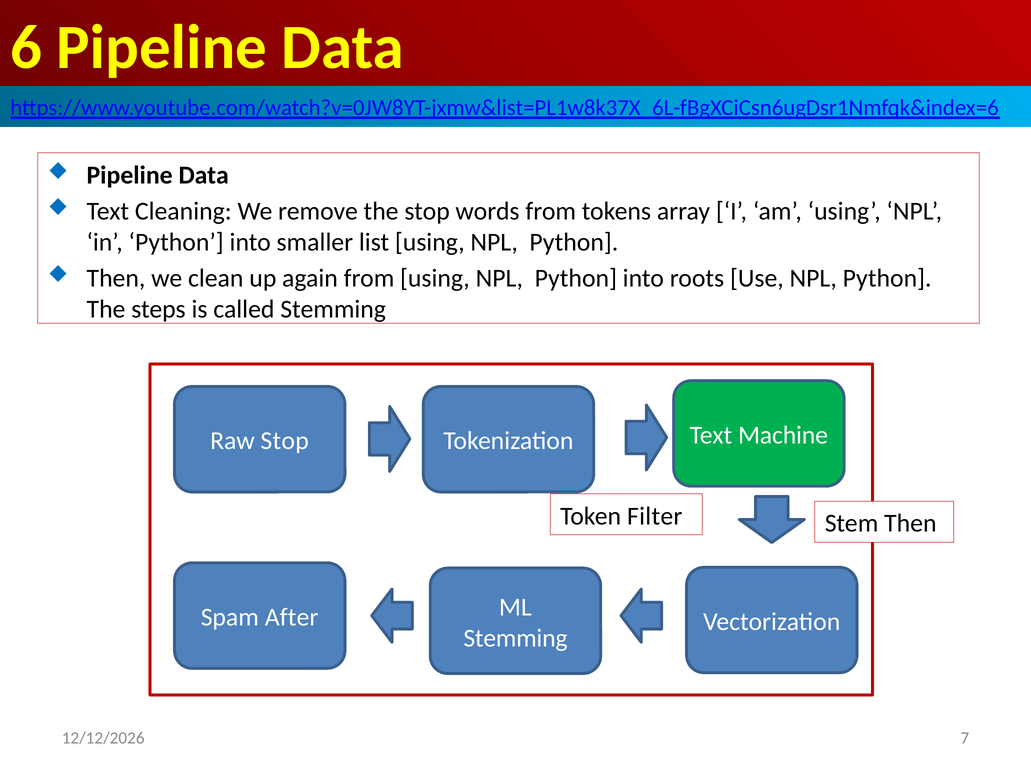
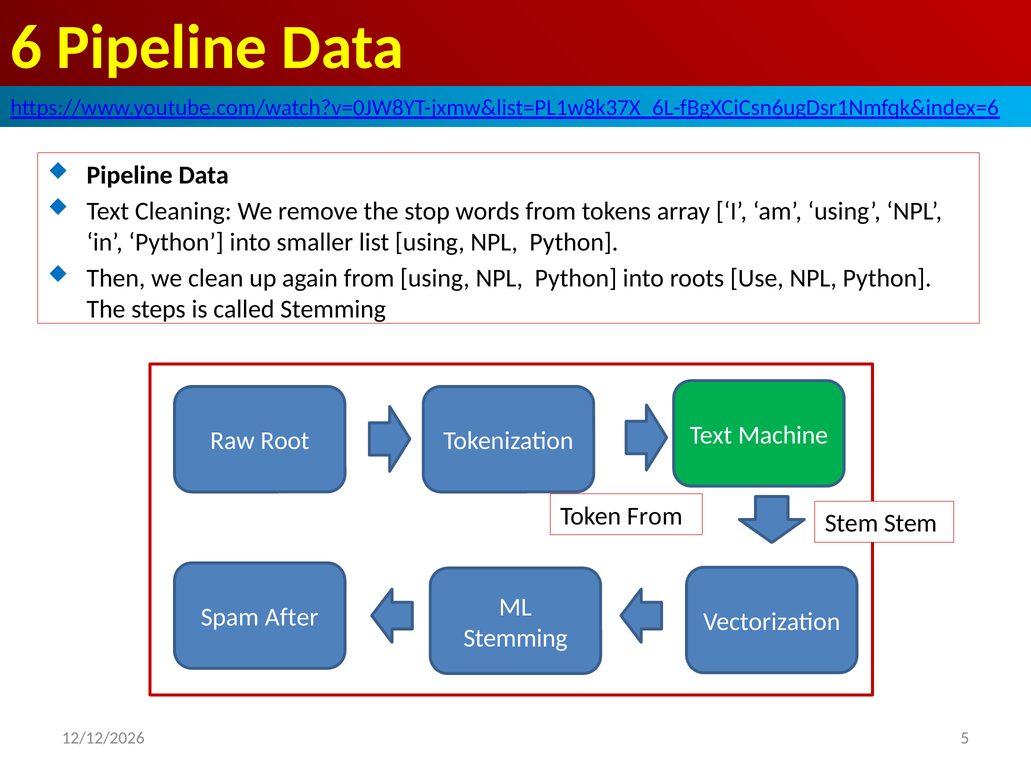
Raw Stop: Stop -> Root (285, 441)
Token Filter: Filter -> From (655, 516)
Stem Then: Then -> Stem (910, 524)
7: 7 -> 5 (965, 738)
